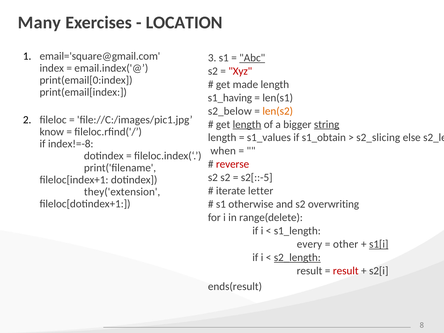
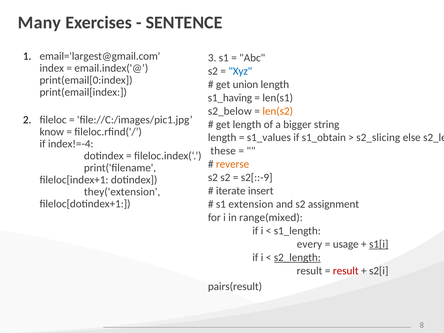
LOCATION: LOCATION -> SENTENCE (184, 23)
email='square@gmail.com: email='square@gmail.com -> email='largest@gmail.com (100, 56)
Abc underline: present -> none (252, 58)
Xyz colour: red -> blue (240, 71)
made: made -> union (245, 84)
length underline: present -> none (247, 124)
string underline: present -> none (327, 124)
index!=-8: index!=-8 -> index!=-4 (71, 144)
when: when -> these (223, 151)
reverse colour: red -> orange (233, 164)
s2[::-5: s2[::-5 -> s2[::-9 (257, 178)
letter: letter -> insert (261, 191)
otherwise: otherwise -> extension (251, 204)
overwriting: overwriting -> assignment (333, 204)
range(delete: range(delete -> range(mixed (271, 218)
other: other -> usage (346, 244)
ends(result: ends(result -> pairs(result (235, 286)
